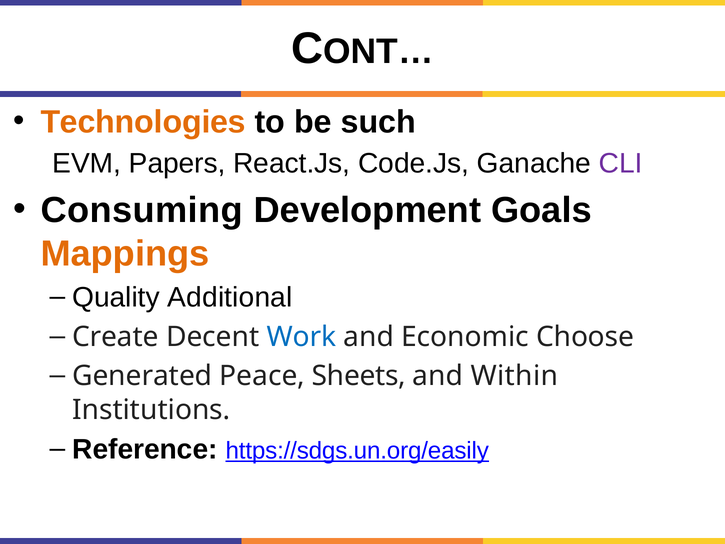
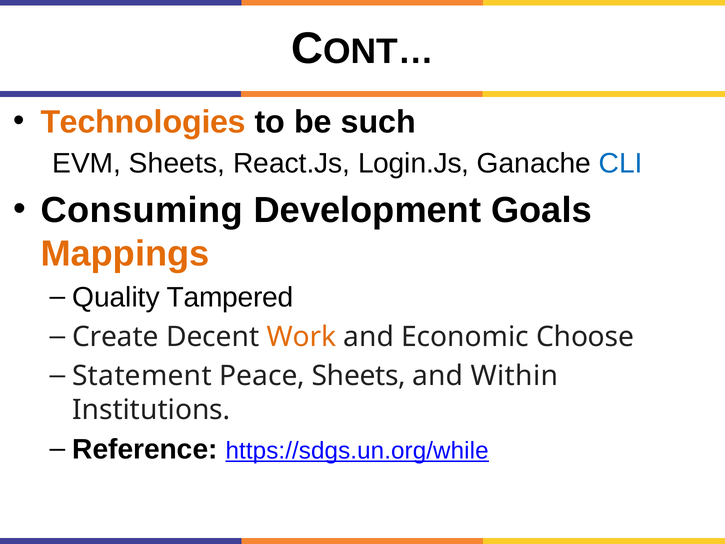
EVM Papers: Papers -> Sheets (177, 163)
Code.Js: Code.Js -> Login.Js (414, 163)
CLI colour: purple -> blue (621, 163)
Additional: Additional -> Tampered (230, 297)
Work colour: blue -> orange (301, 337)
Generated: Generated -> Statement (142, 376)
https://sdgs.un.org/easily: https://sdgs.un.org/easily -> https://sdgs.un.org/while (357, 451)
